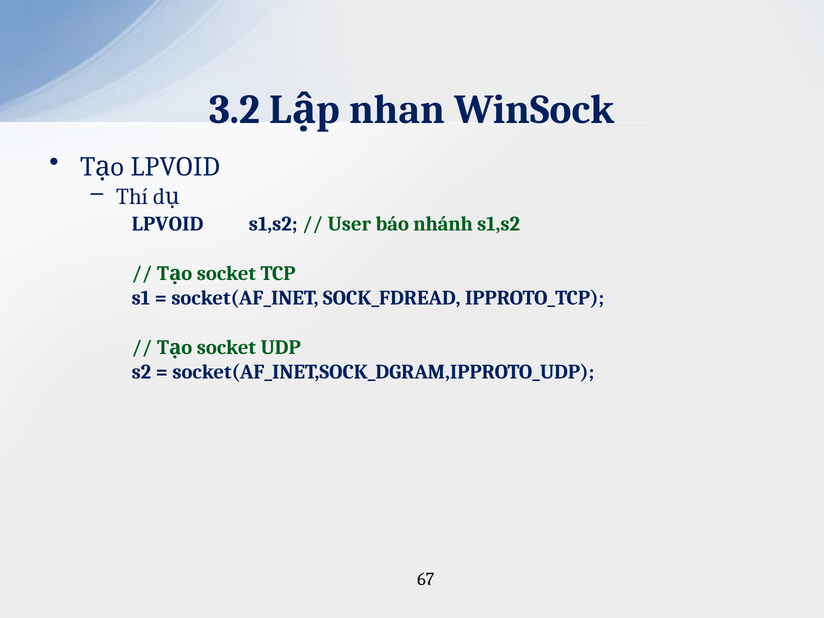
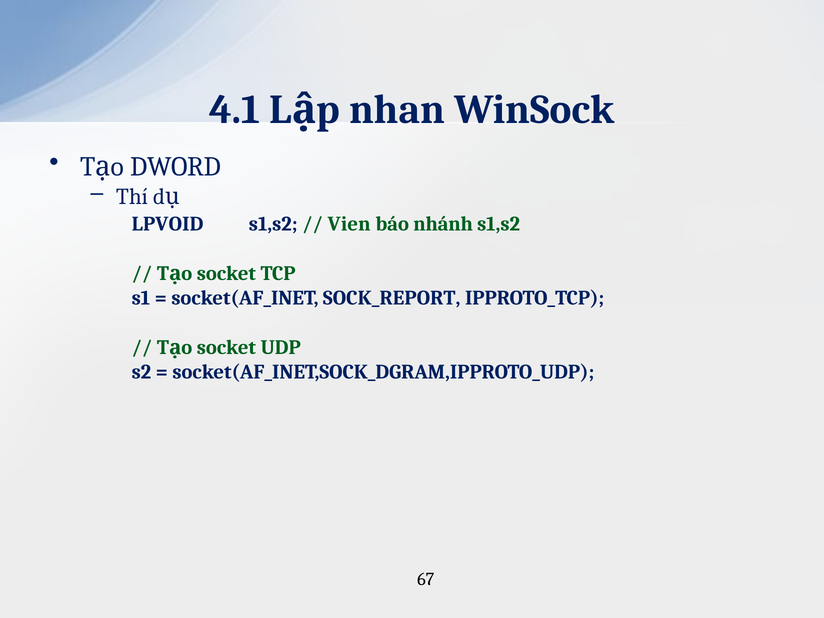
3.2: 3.2 -> 4.1 (235, 109)
LPVOID: LPVOID -> DWORD (176, 167)
User: User -> Vien (349, 224)
SOCK_FDREAD: SOCK_FDREAD -> SOCK_REPORT (392, 298)
